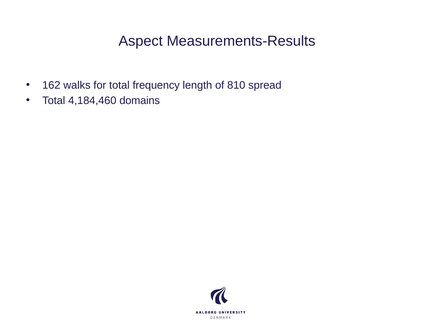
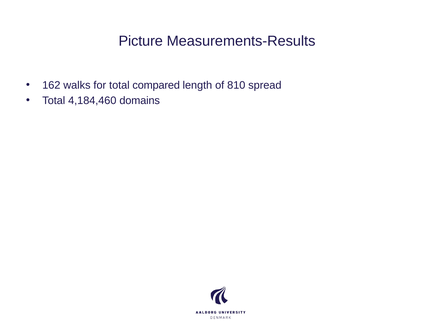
Aspect: Aspect -> Picture (141, 41)
frequency: frequency -> compared (156, 85)
